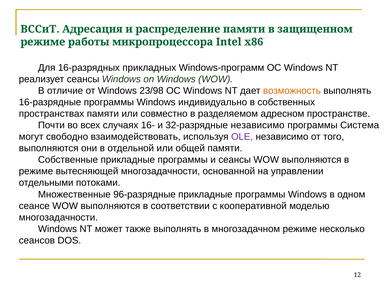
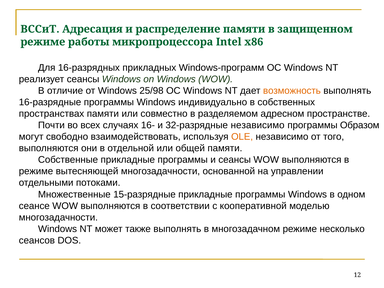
23/98: 23/98 -> 25/98 (152, 91)
Система: Система -> Образом (360, 125)
OLE colour: purple -> orange (242, 137)
96-разрядные: 96-разрядные -> 15-разрядные (144, 194)
